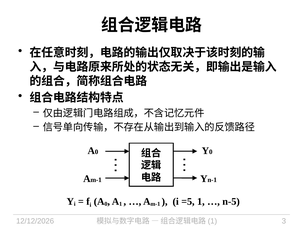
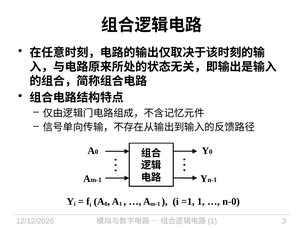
=5: =5 -> =1 (188, 201)
n-5: n-5 -> n-0 (231, 201)
